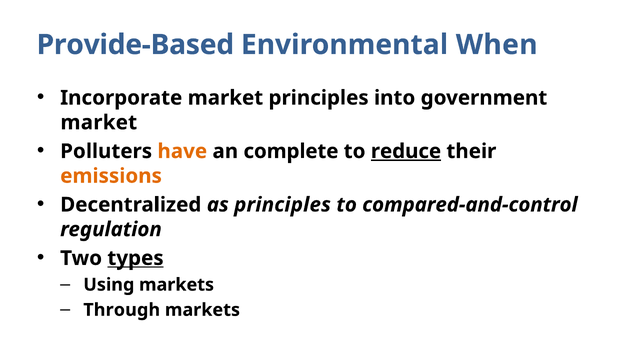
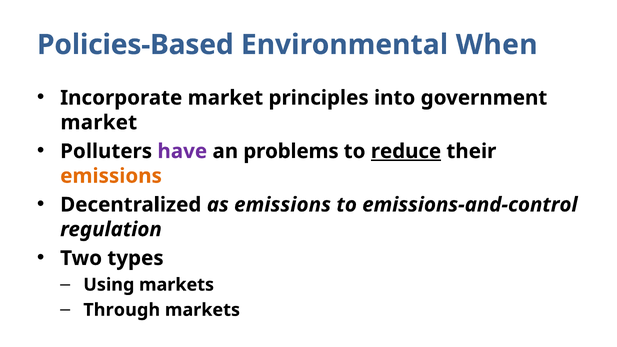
Provide-Based: Provide-Based -> Policies-Based (135, 45)
have colour: orange -> purple (182, 151)
complete: complete -> problems (291, 151)
as principles: principles -> emissions (283, 205)
compared-and-control: compared-and-control -> emissions-and-control (470, 205)
types underline: present -> none (136, 258)
